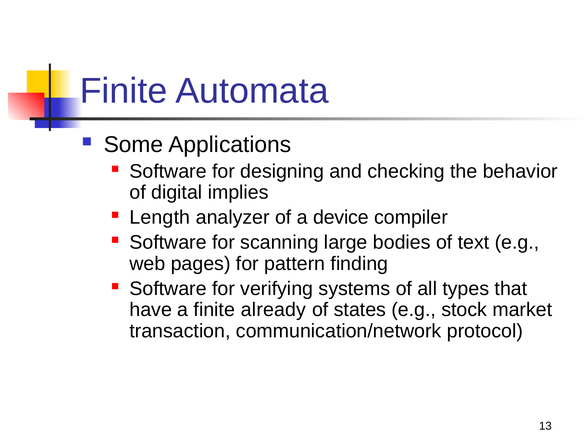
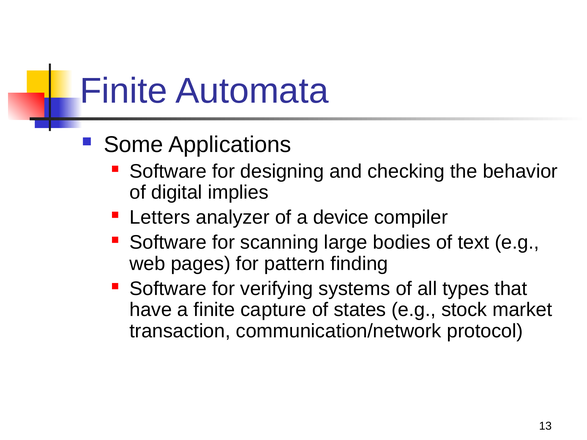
Length: Length -> Letters (160, 218)
already: already -> capture (273, 310)
